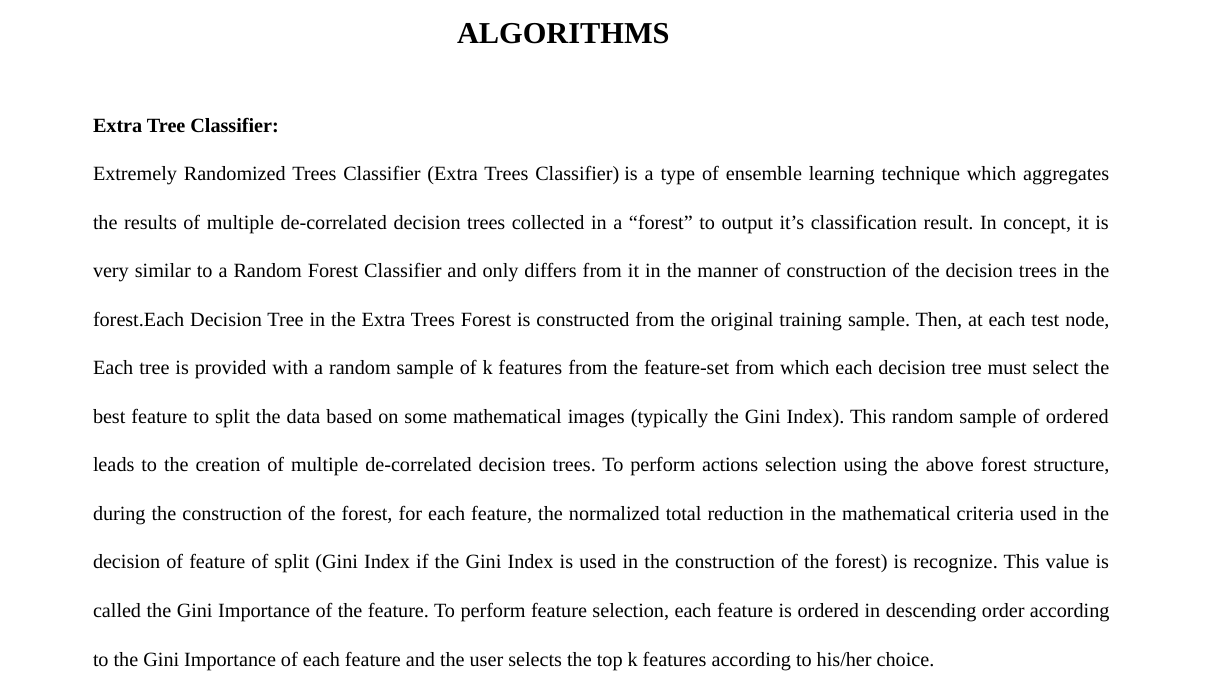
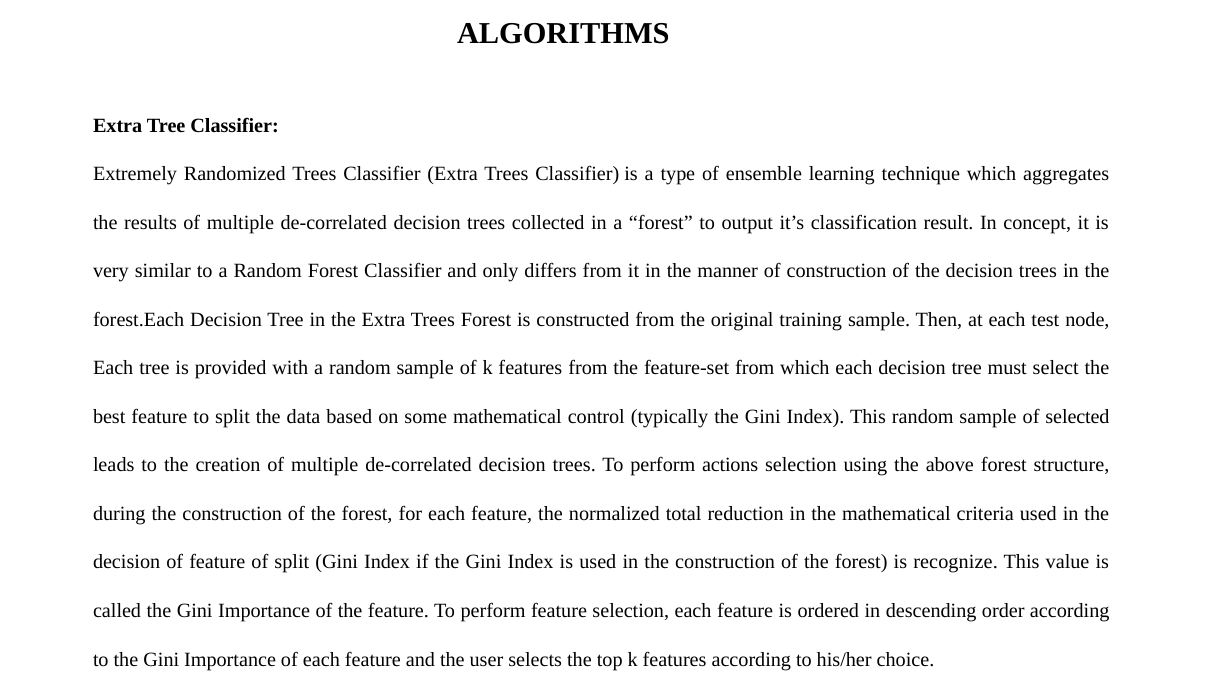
images: images -> control (596, 417)
of ordered: ordered -> selected (1078, 417)
